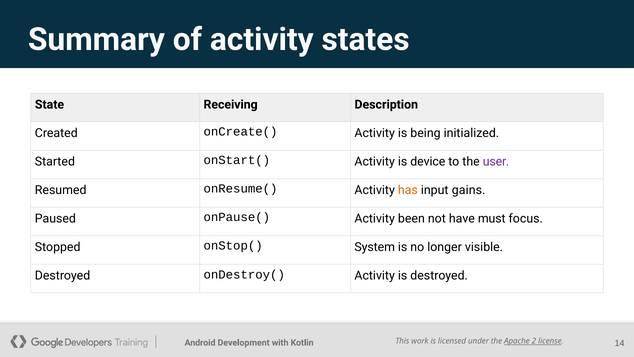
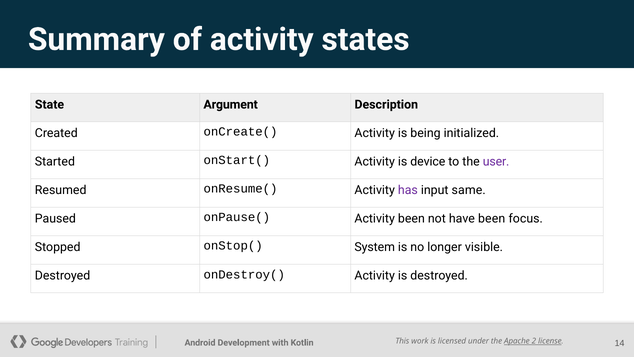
Receiving: Receiving -> Argument (231, 104)
has colour: orange -> purple (408, 190)
gains: gains -> same (469, 190)
have must: must -> been (492, 218)
